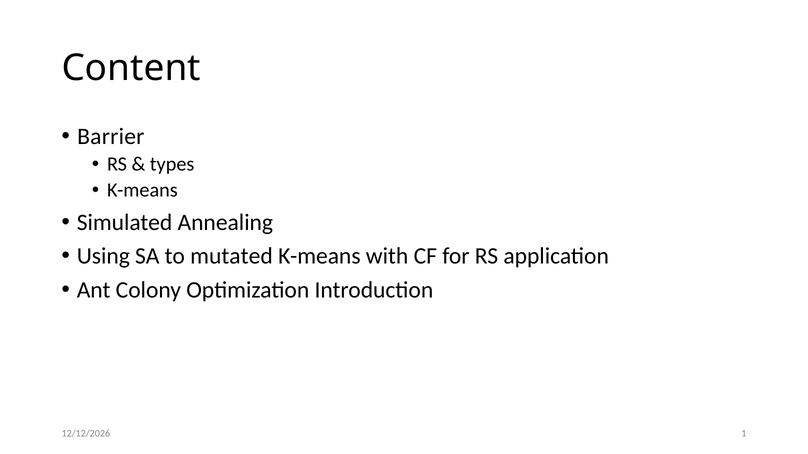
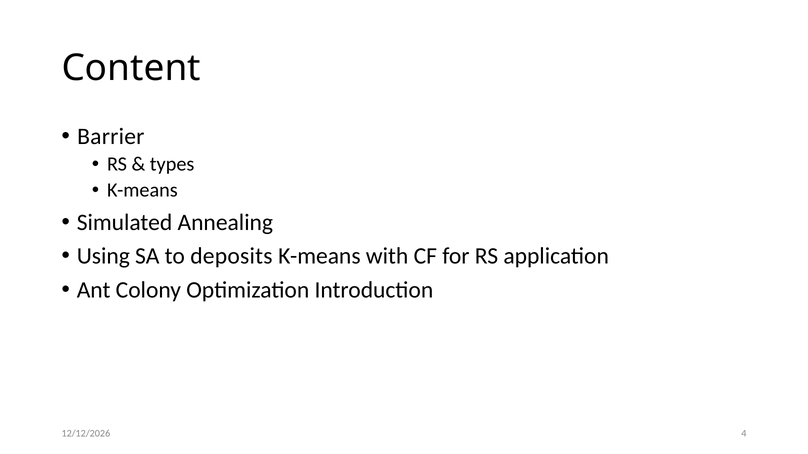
mutated: mutated -> deposits (231, 256)
1: 1 -> 4 (744, 434)
